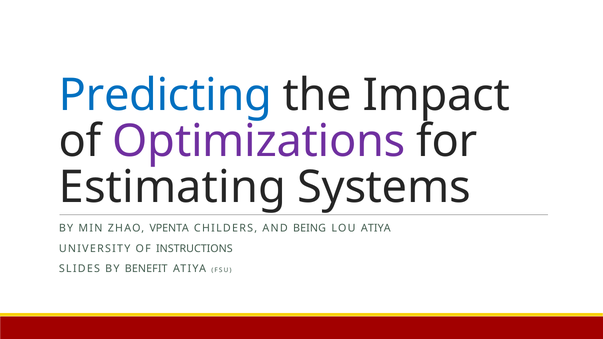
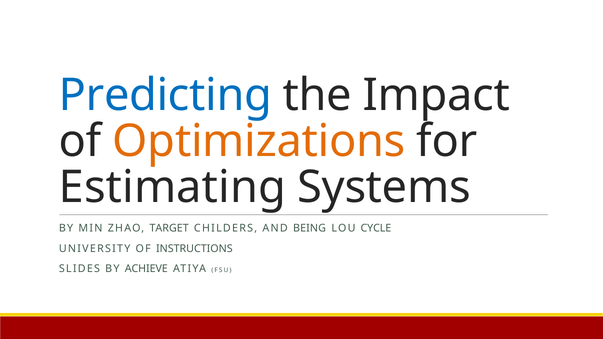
Optimizations colour: purple -> orange (259, 141)
VPENTA: VPENTA -> TARGET (169, 228)
LOU ATIYA: ATIYA -> CYCLE (376, 228)
BENEFIT: BENEFIT -> ACHIEVE (146, 269)
